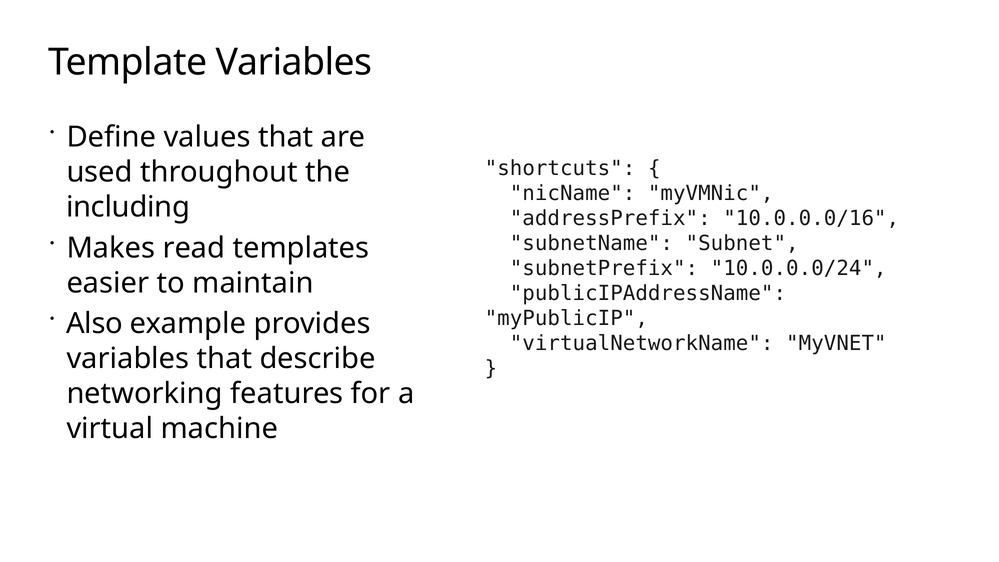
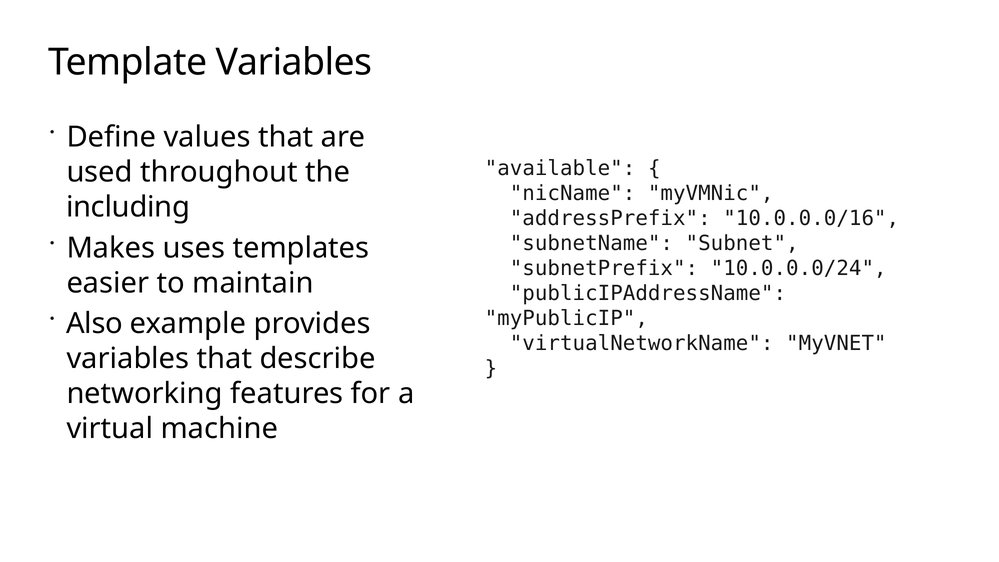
shortcuts: shortcuts -> available (560, 168)
read: read -> uses (194, 248)
